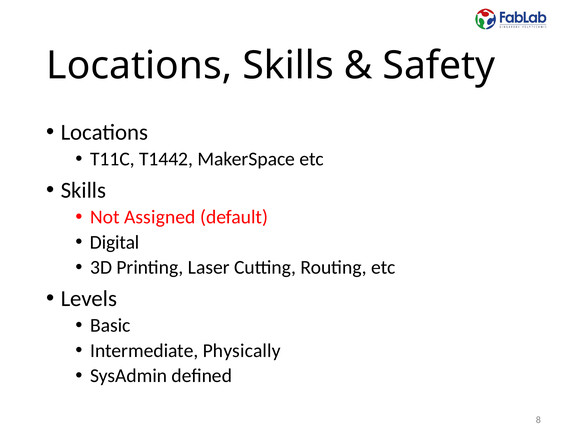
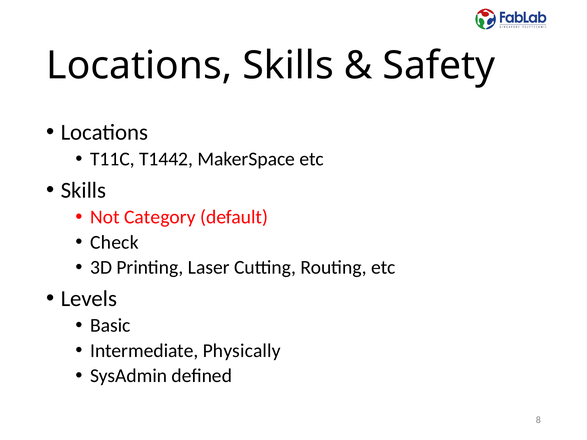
Assigned: Assigned -> Category (160, 217)
Digital: Digital -> Check (114, 242)
